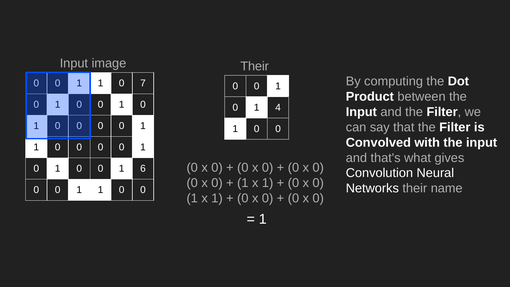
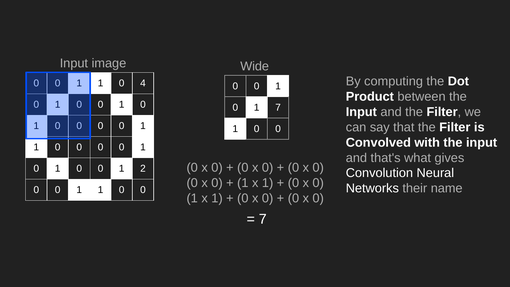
Their: Their -> Wide (255, 66)
7: 7 -> 4 (143, 83)
1 4: 4 -> 7 (278, 107)
6: 6 -> 2 (143, 169)
1: 1 -> 7 (263, 219)
